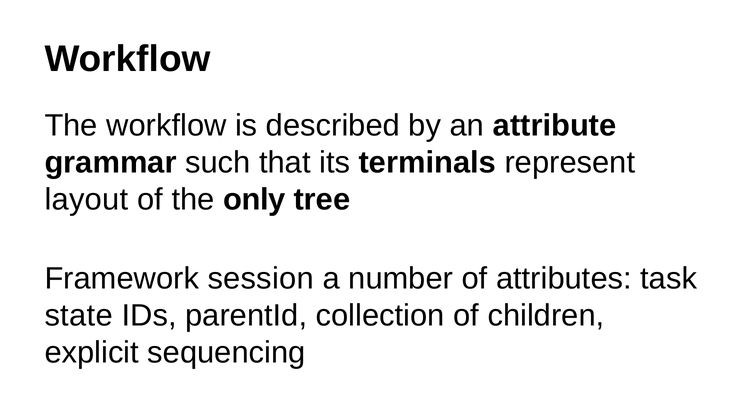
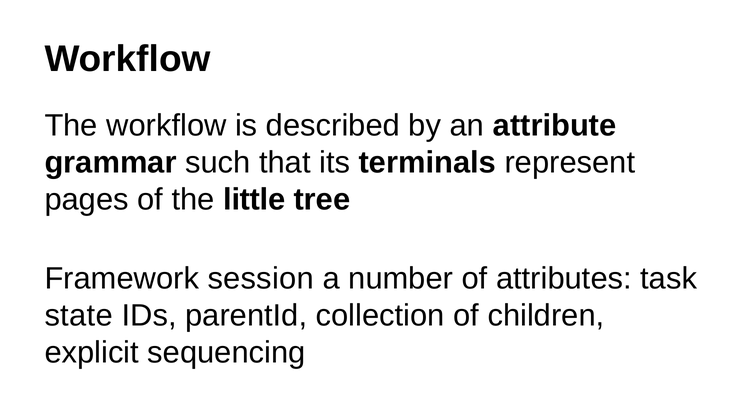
layout: layout -> pages (87, 200)
only: only -> little (254, 200)
